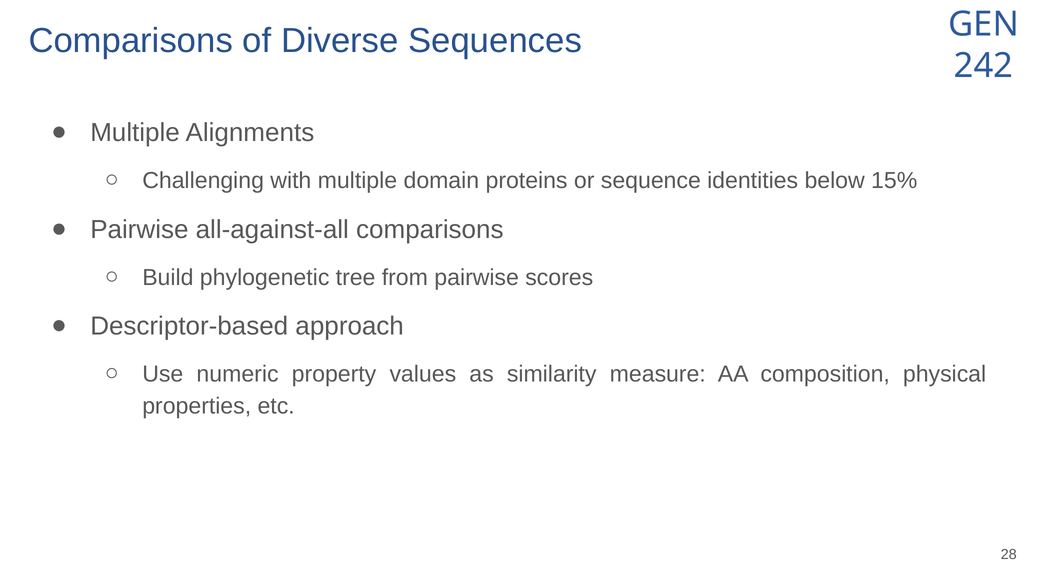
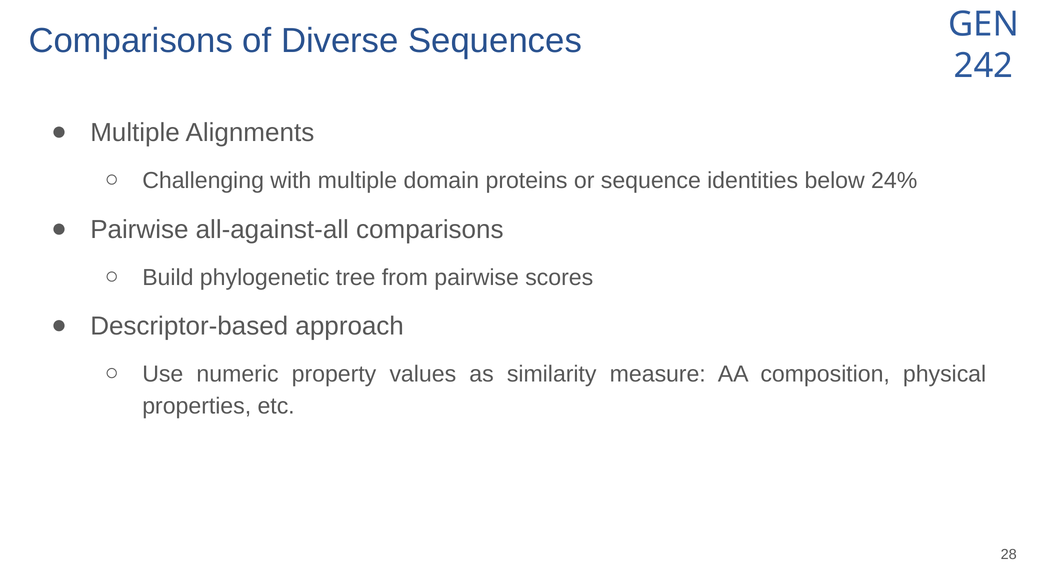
15%: 15% -> 24% (894, 180)
